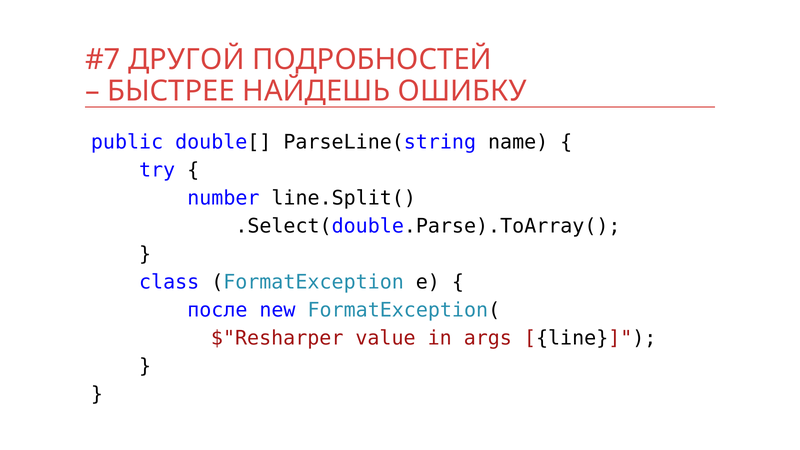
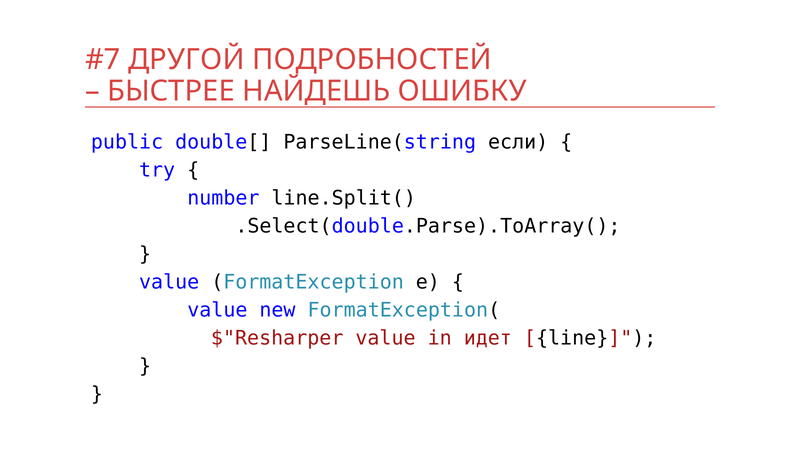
name: name -> если (518, 142)
class: class -> value (169, 282)
после: после -> value (217, 310)
args: args -> идет (488, 338)
